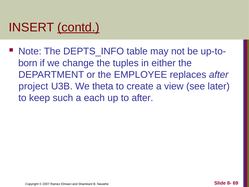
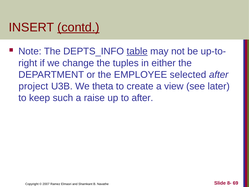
table underline: none -> present (137, 51)
born: born -> right (28, 63)
replaces: replaces -> selected (188, 75)
each: each -> raise (94, 98)
